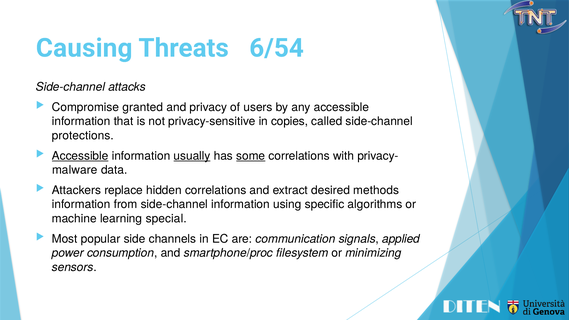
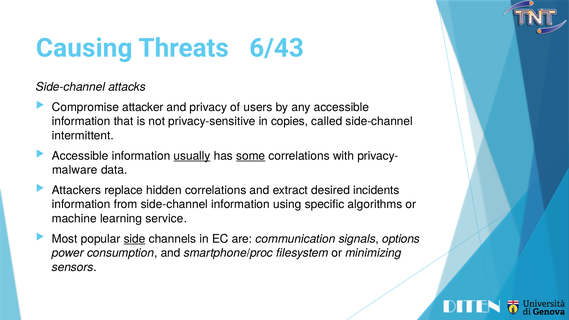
6/54: 6/54 -> 6/43 (277, 48)
granted: granted -> attacker (143, 107)
protections: protections -> intermittent (83, 136)
Accessible underline: present -> none (80, 156)
methods: methods -> incidents (376, 190)
special: special -> service (166, 219)
side underline: none -> present (135, 239)
applied: applied -> options (401, 239)
